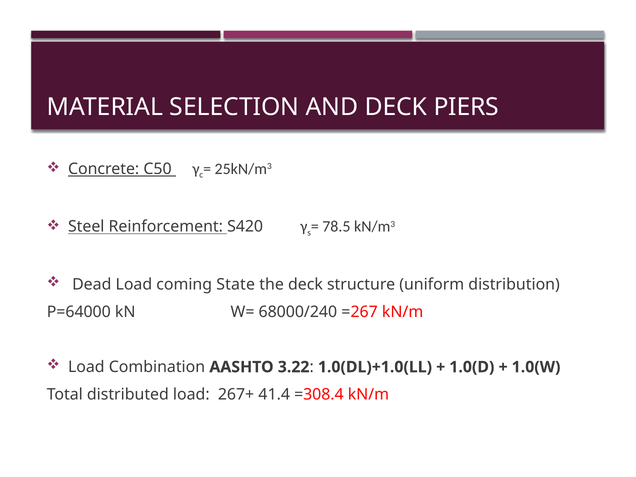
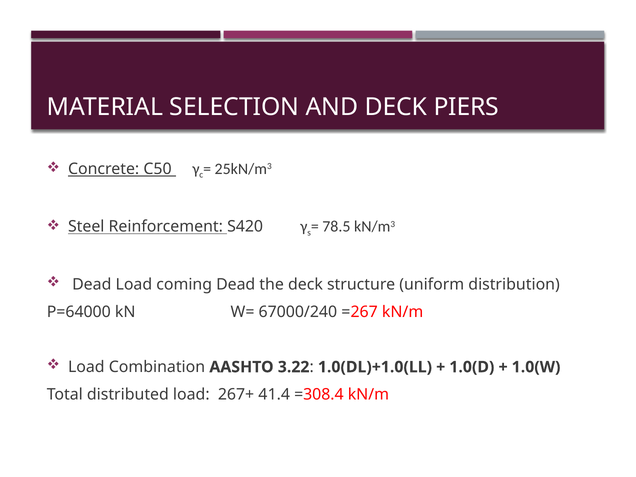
coming State: State -> Dead (236, 284)
68000/240: 68000/240 -> 67000/240 (298, 312)
